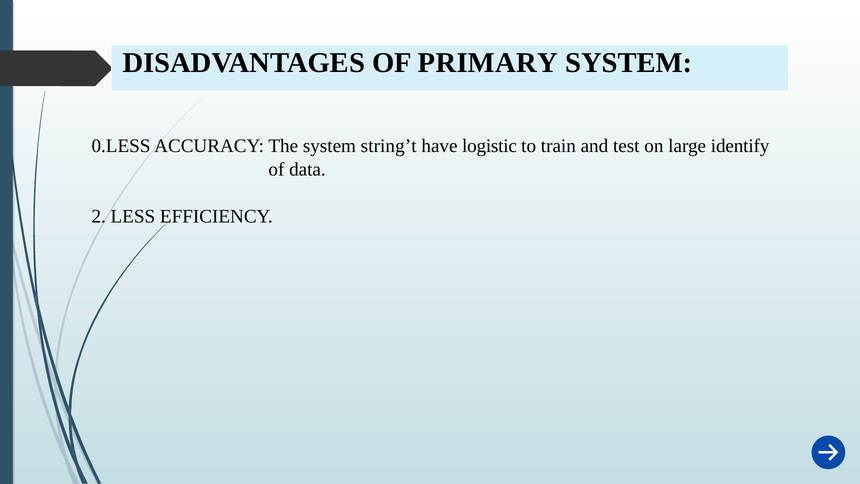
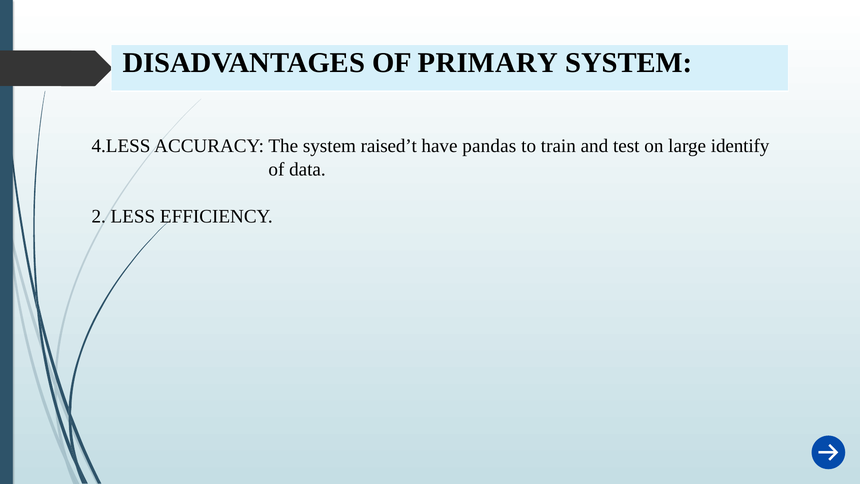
0.LESS: 0.LESS -> 4.LESS (121, 146)
string’t: string’t -> raised’t (389, 146)
logistic: logistic -> pandas (489, 146)
